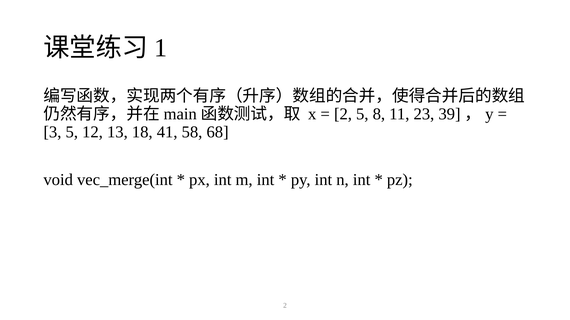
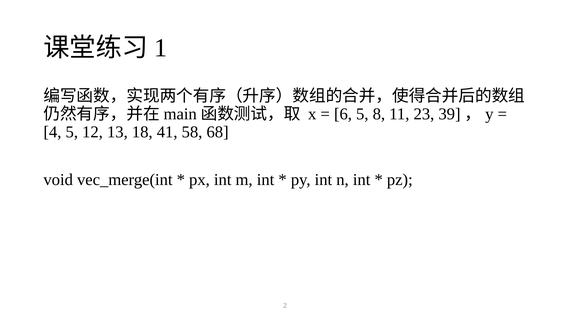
2: 2 -> 6 (343, 114)
3: 3 -> 4 (52, 132)
